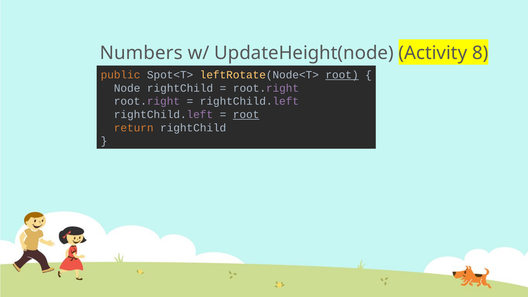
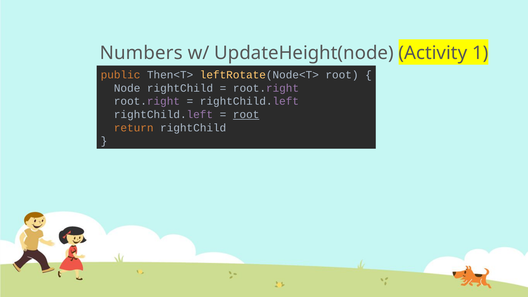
8: 8 -> 1 (480, 53)
Spot<T>: Spot<T> -> Then<T> (170, 75)
root underline: present -> none (342, 75)
